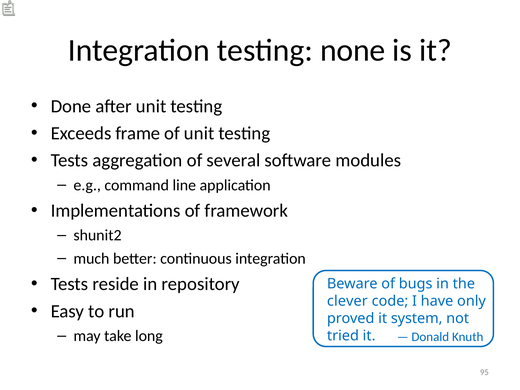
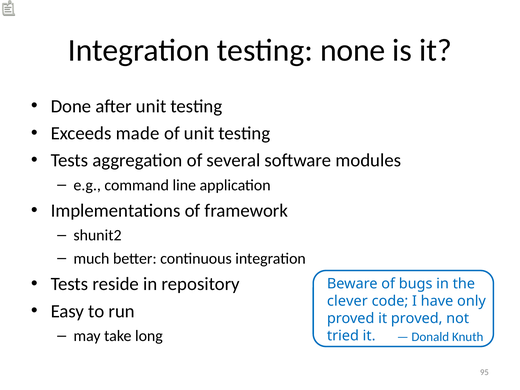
frame: frame -> made (138, 133)
it system: system -> proved (417, 318)
